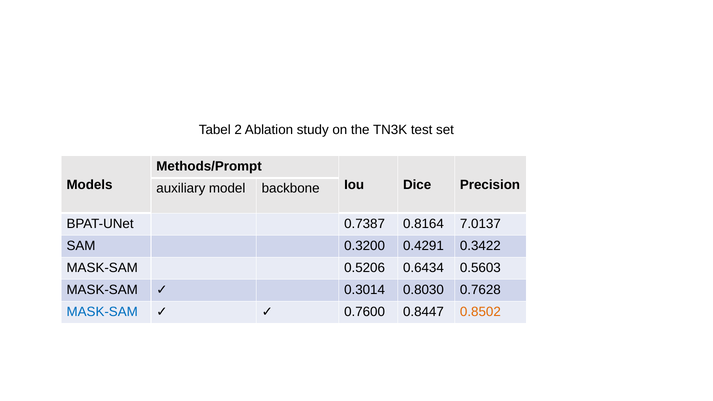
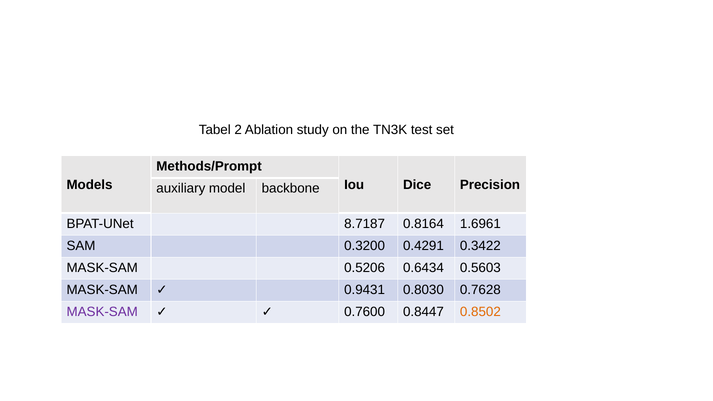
0.7387: 0.7387 -> 8.7187 (365, 224)
7.0137: 7.0137 -> 1.6961 (480, 224)
0.3014: 0.3014 -> 0.9431 (365, 290)
MASK-SAM colour: blue -> purple (102, 312)
